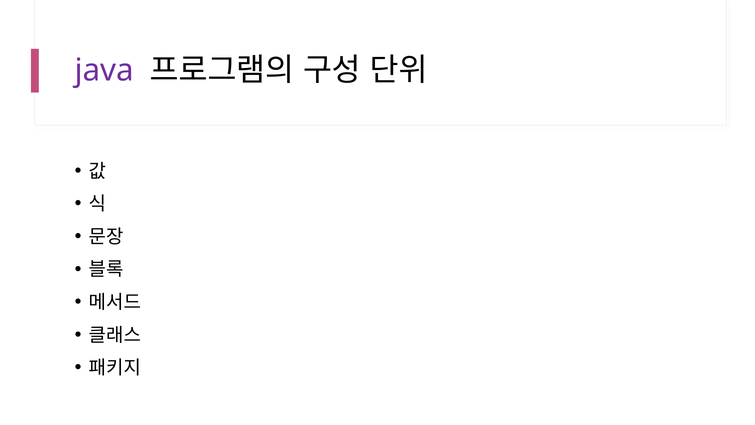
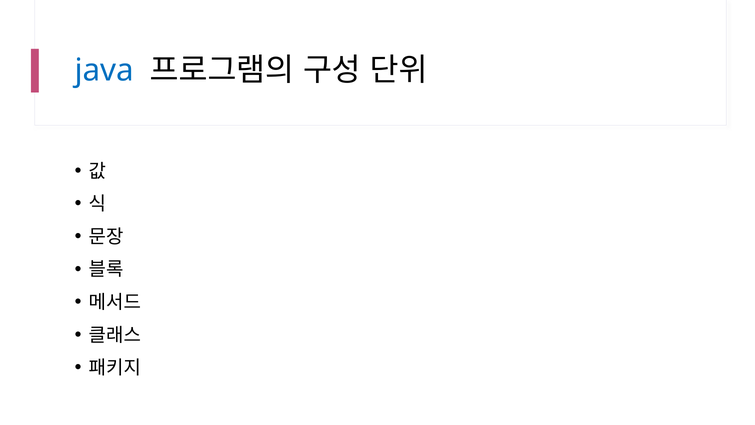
java colour: purple -> blue (104, 70)
